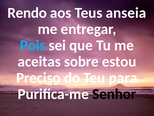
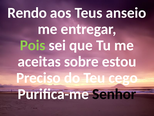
anseia: anseia -> anseio (126, 13)
Pois colour: light blue -> light green (33, 45)
para: para -> cego (123, 78)
